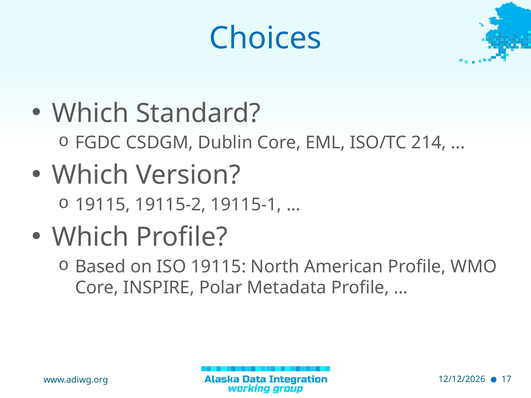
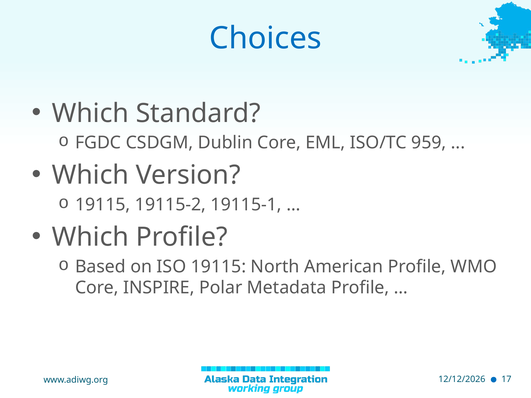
214: 214 -> 959 (429, 143)
